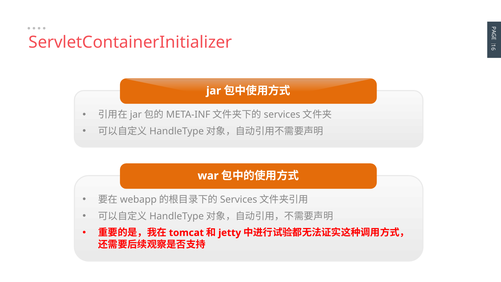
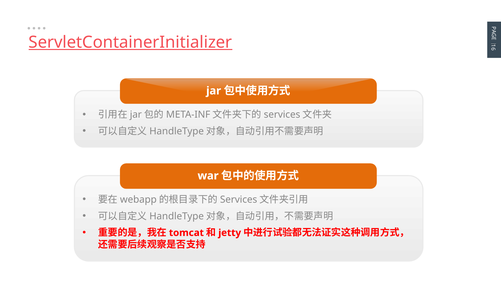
ServletContainerInitializer underline: none -> present (130, 42)
